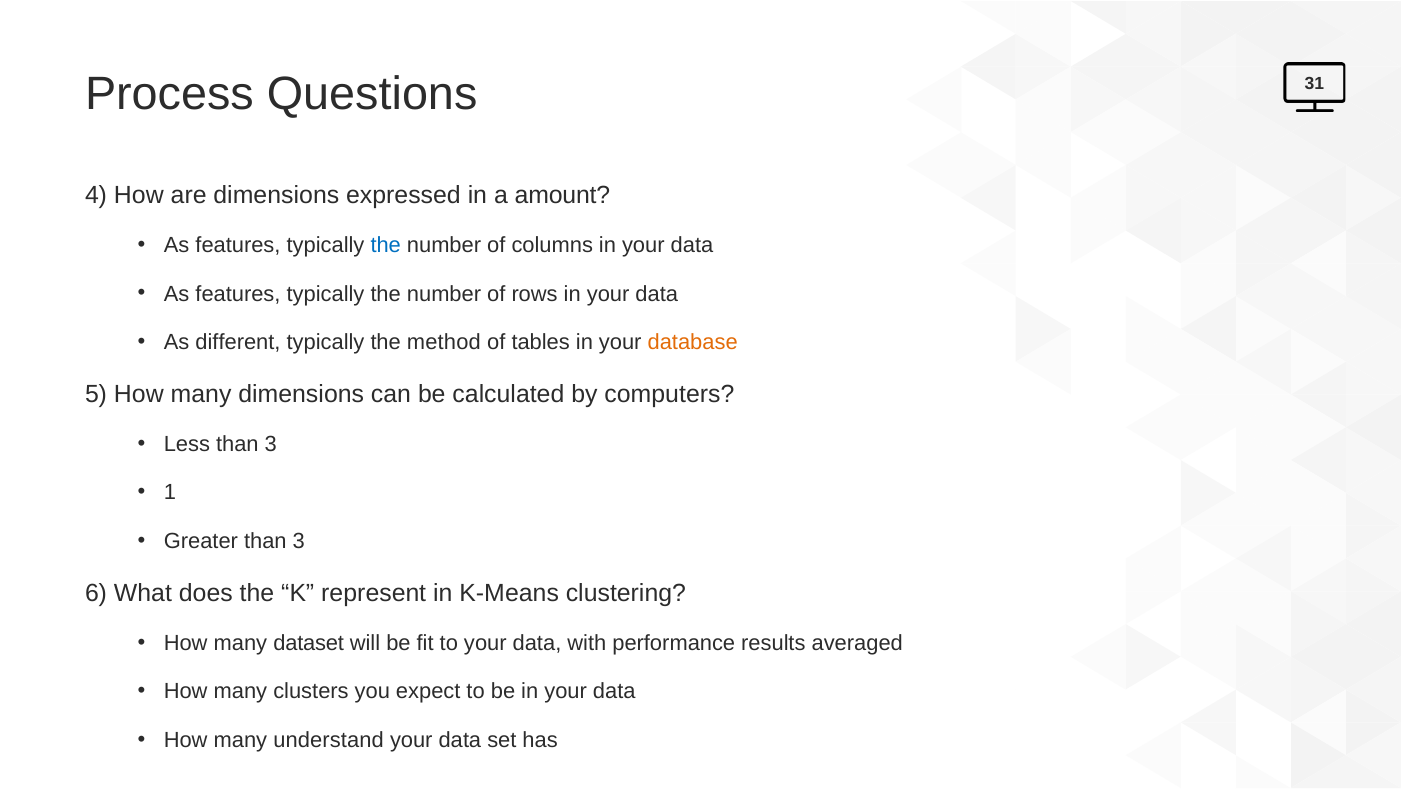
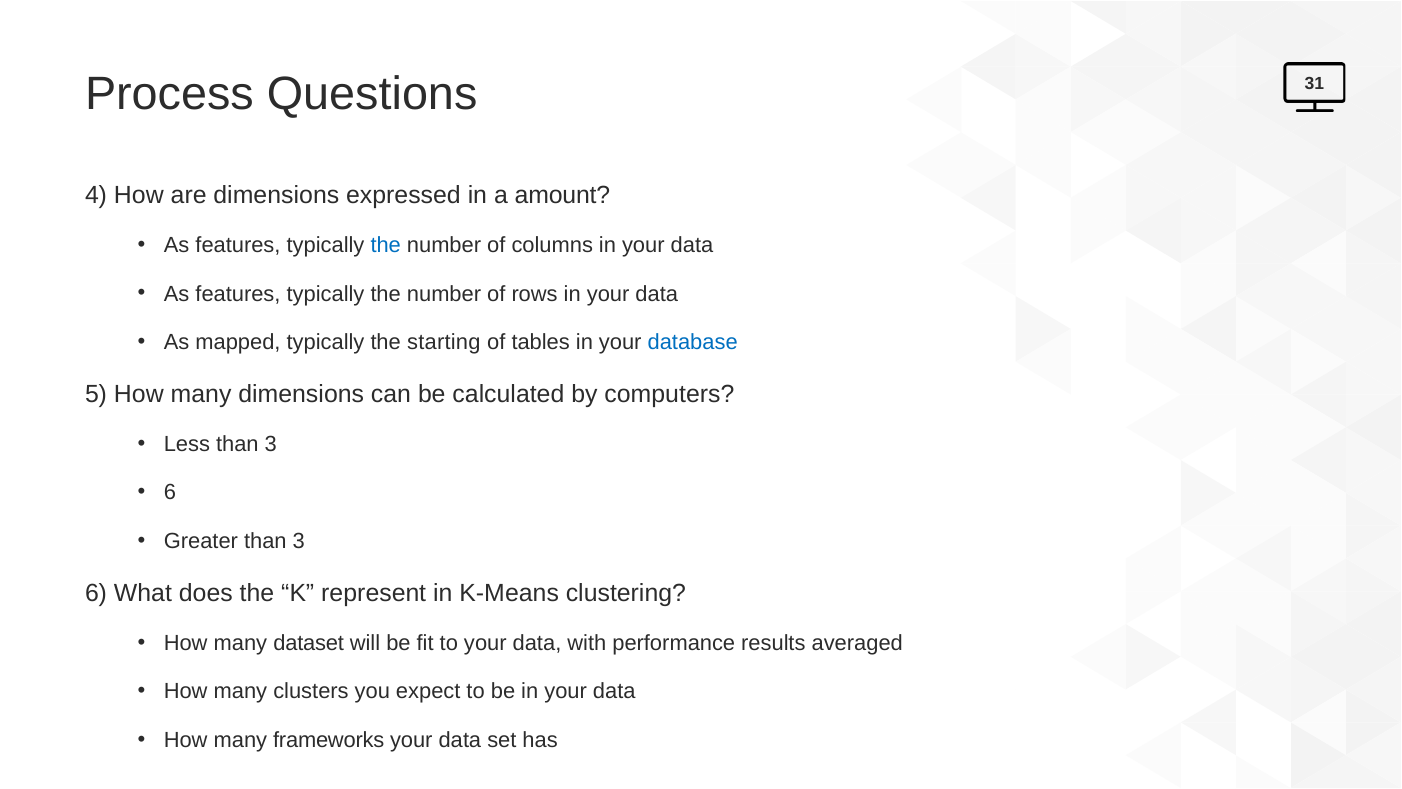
different: different -> mapped (238, 342)
method: method -> starting (444, 342)
database colour: orange -> blue (693, 342)
1: 1 -> 6 (170, 493)
understand: understand -> frameworks (329, 740)
